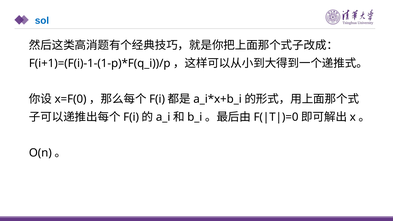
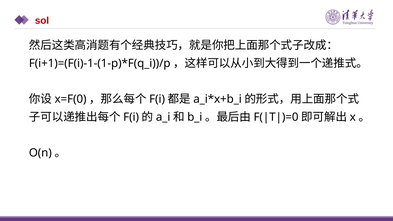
sol colour: blue -> red (42, 21)
